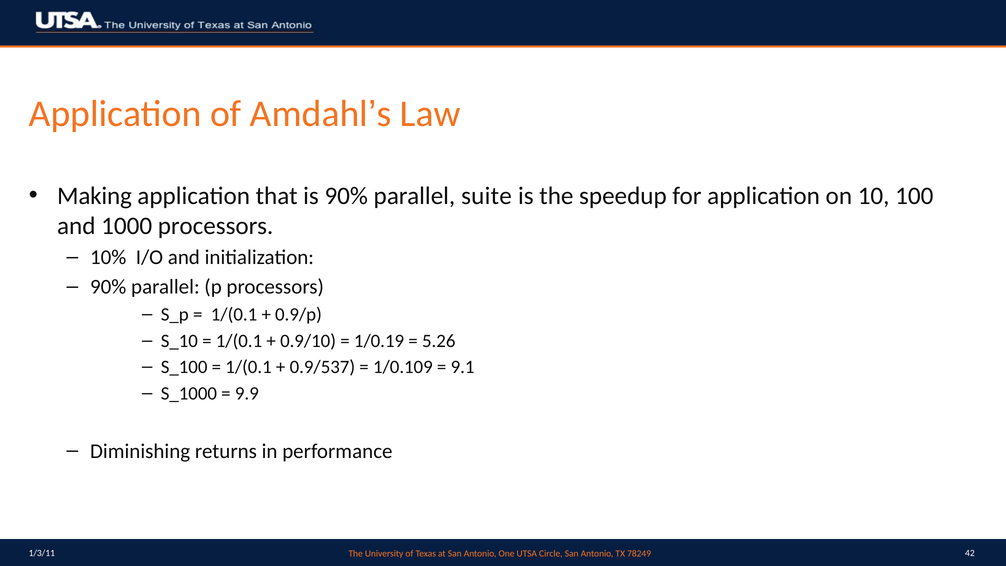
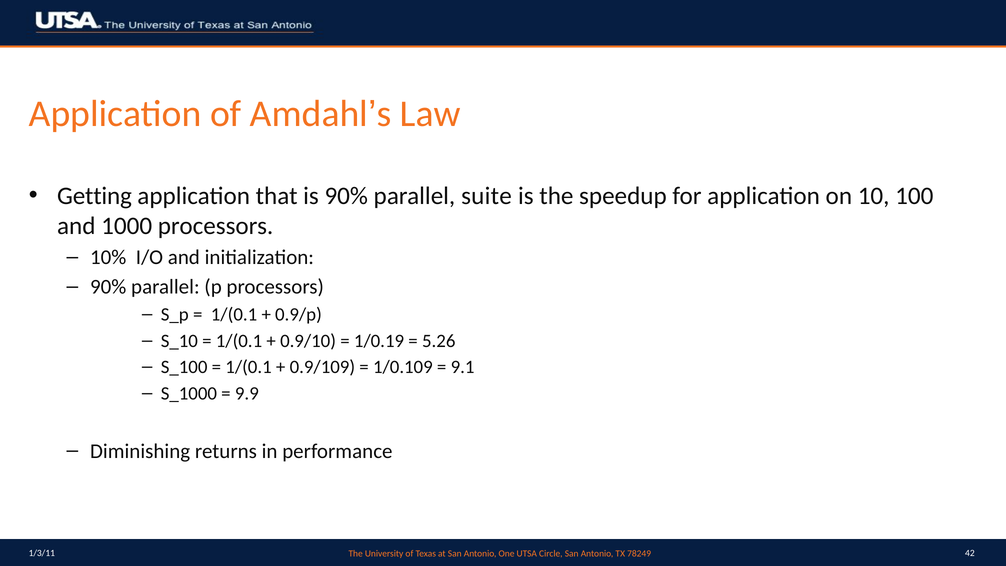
Making: Making -> Getting (94, 196)
0.9/537: 0.9/537 -> 0.9/109 (322, 367)
